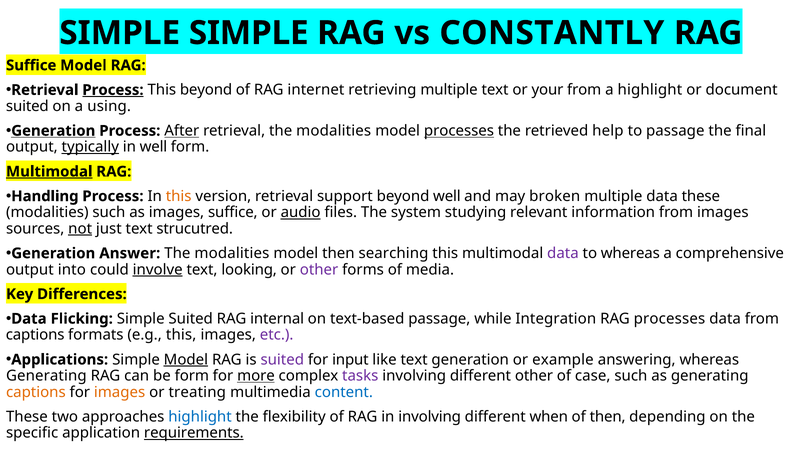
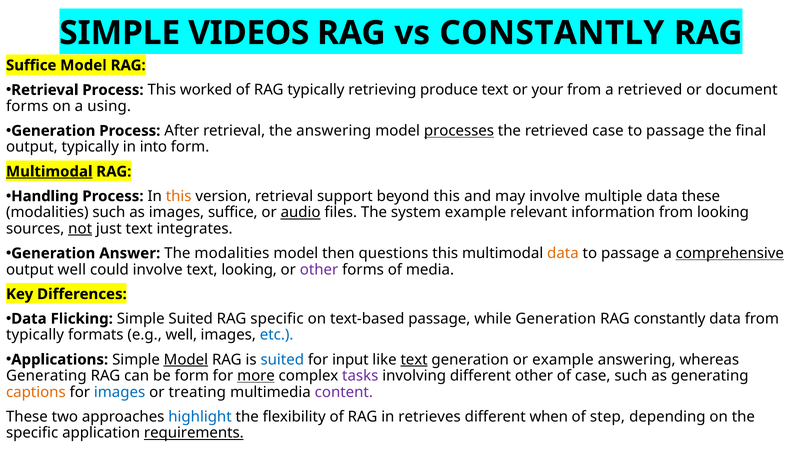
SIMPLE: SIMPLE -> VIDEOS (249, 33)
Process underline: present -> none (113, 90)
This beyond: beyond -> worked (206, 90)
RAG internet: internet -> typically (316, 90)
retrieving multiple: multiple -> produce (449, 90)
a highlight: highlight -> retrieved (650, 90)
suited: suited -> forms (27, 106)
Generation underline: present -> none (53, 131)
After underline: present -> none (182, 131)
retrieval the modalities: modalities -> answering (334, 131)
retrieved help: help -> case (608, 131)
typically underline: present -> none (90, 147)
in well: well -> into (153, 147)
beyond well: well -> this (447, 196)
may broken: broken -> involve (555, 196)
system studying: studying -> example (476, 213)
from images: images -> looking (723, 213)
strucutred: strucutred -> integrates (195, 229)
searching: searching -> questions (393, 253)
data colour: purple -> orange (563, 253)
whereas: whereas -> passage (630, 253)
comprehensive underline: none -> present (730, 253)
output into: into -> well (72, 270)
involve underline: present -> none (158, 270)
RAG internal: internal -> specific (277, 319)
while Integration: Integration -> Generation (556, 319)
RAG processes: processes -> constantly (670, 319)
captions: captions -> typically (35, 335)
e.g this: this -> well (181, 335)
etc colour: purple -> blue (277, 335)
suited colour: purple -> blue (282, 360)
text underline: none -> present (414, 360)
images colour: orange -> blue (120, 392)
content colour: blue -> purple (344, 392)
in involving: involving -> retrieves (430, 417)
of then: then -> step (607, 417)
